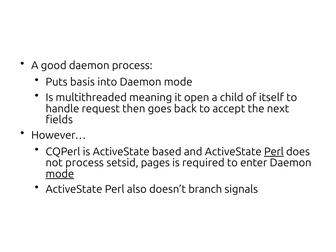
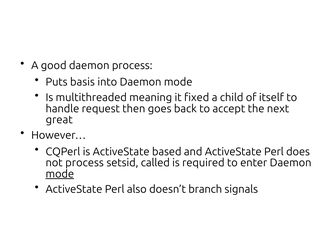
open: open -> fixed (197, 98)
fields: fields -> great (59, 120)
Perl underline: present -> none (274, 152)
pages: pages -> called (155, 163)
